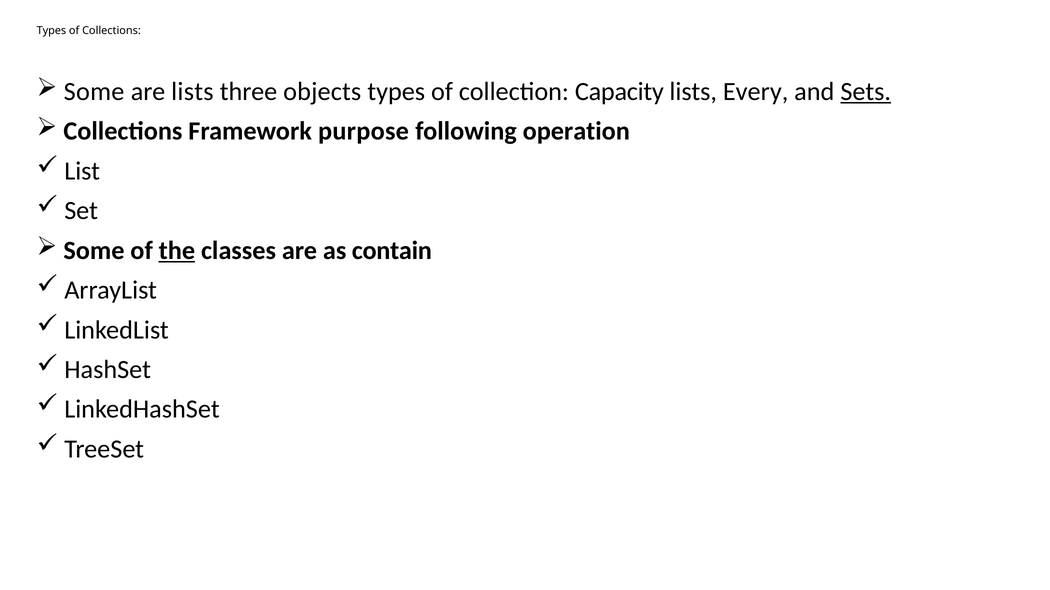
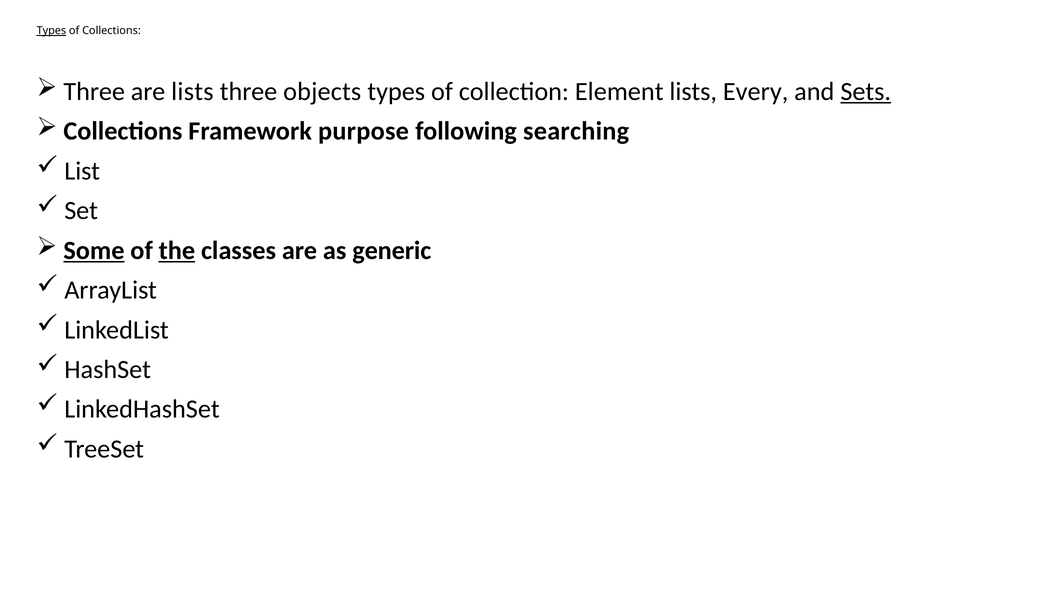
Types underline: none -> present (51, 31)
Some: Some -> Three (94, 92)
Capacity: Capacity -> Element (619, 92)
operation: operation -> searching (576, 131)
Some underline: none -> present (94, 251)
contain: contain -> generic (392, 251)
